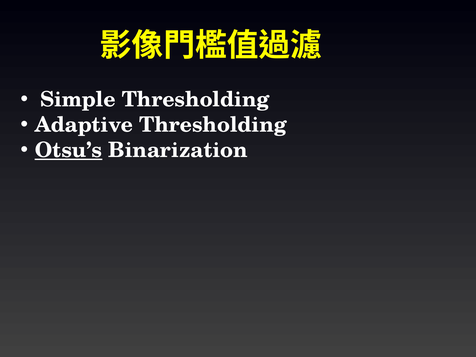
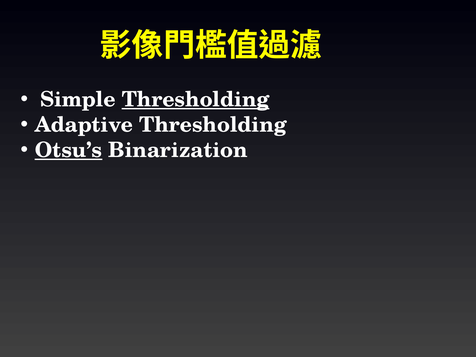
Thresholding underline: none -> present (196, 100)
